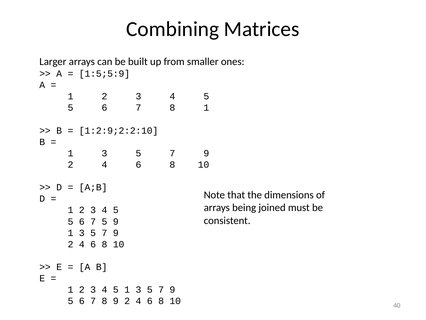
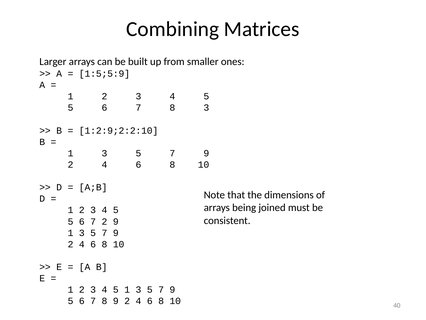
8 1: 1 -> 3 (206, 108)
7 5: 5 -> 2 (104, 221)
